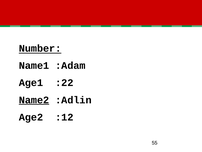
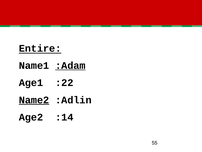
Number: Number -> Entire (40, 48)
:Adam underline: none -> present (70, 65)
:12: :12 -> :14 (64, 117)
